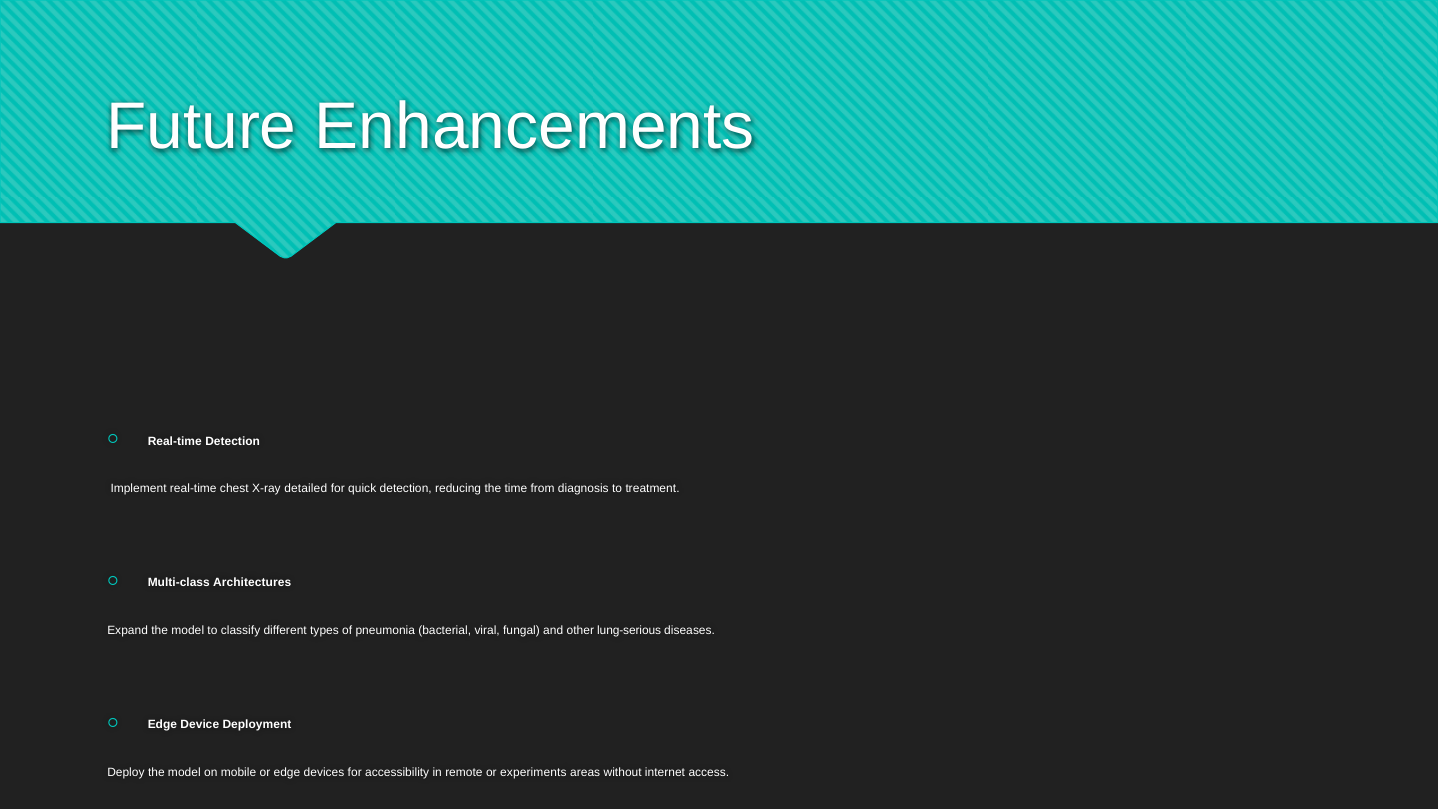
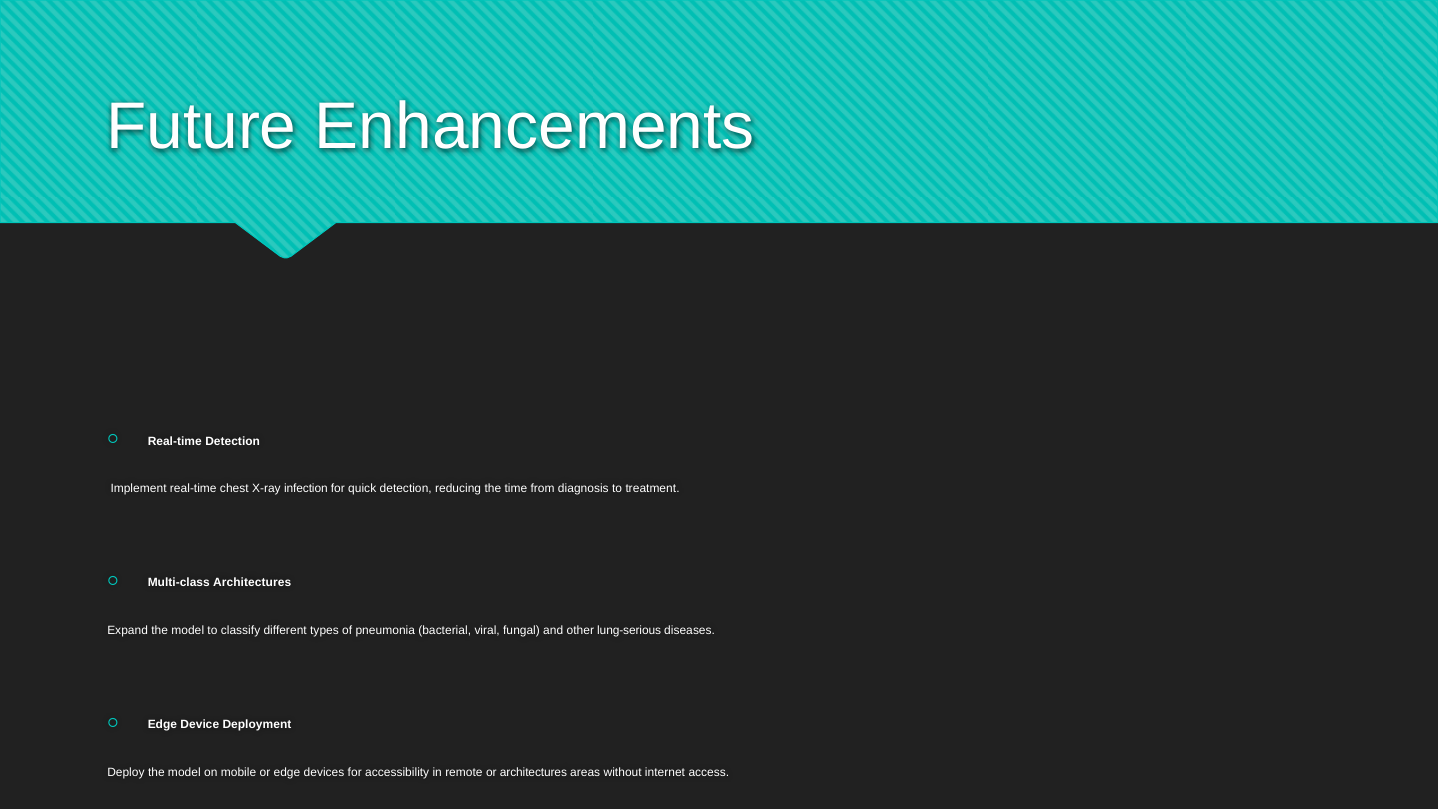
detailed: detailed -> infection (306, 488)
or experiments: experiments -> architectures (533, 772)
